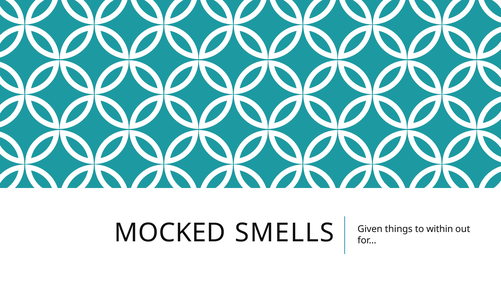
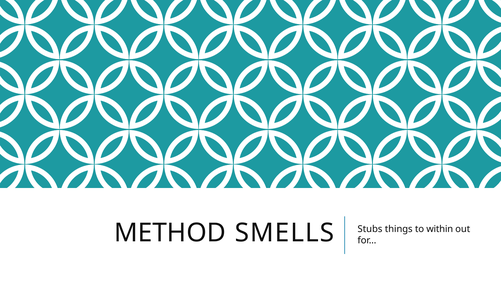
MOCKED: MOCKED -> METHOD (170, 233)
Given: Given -> Stubs (370, 229)
